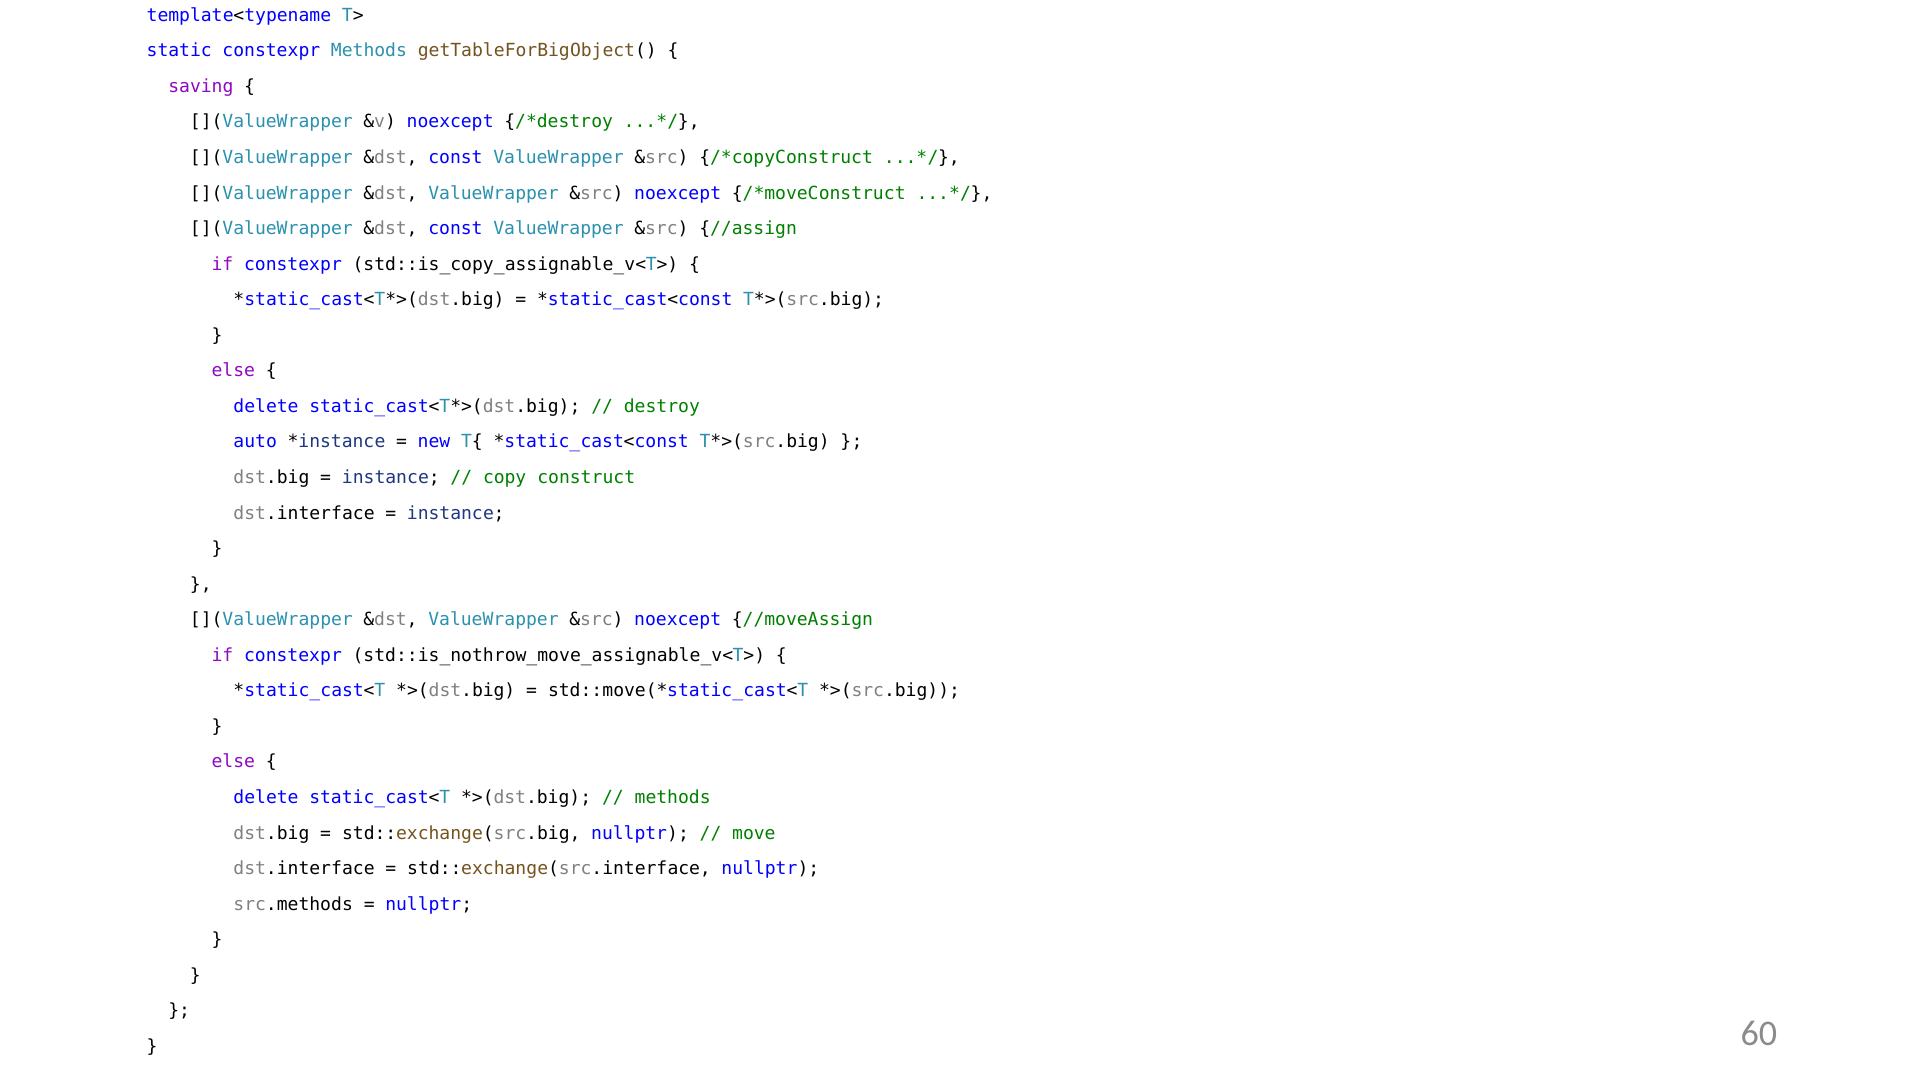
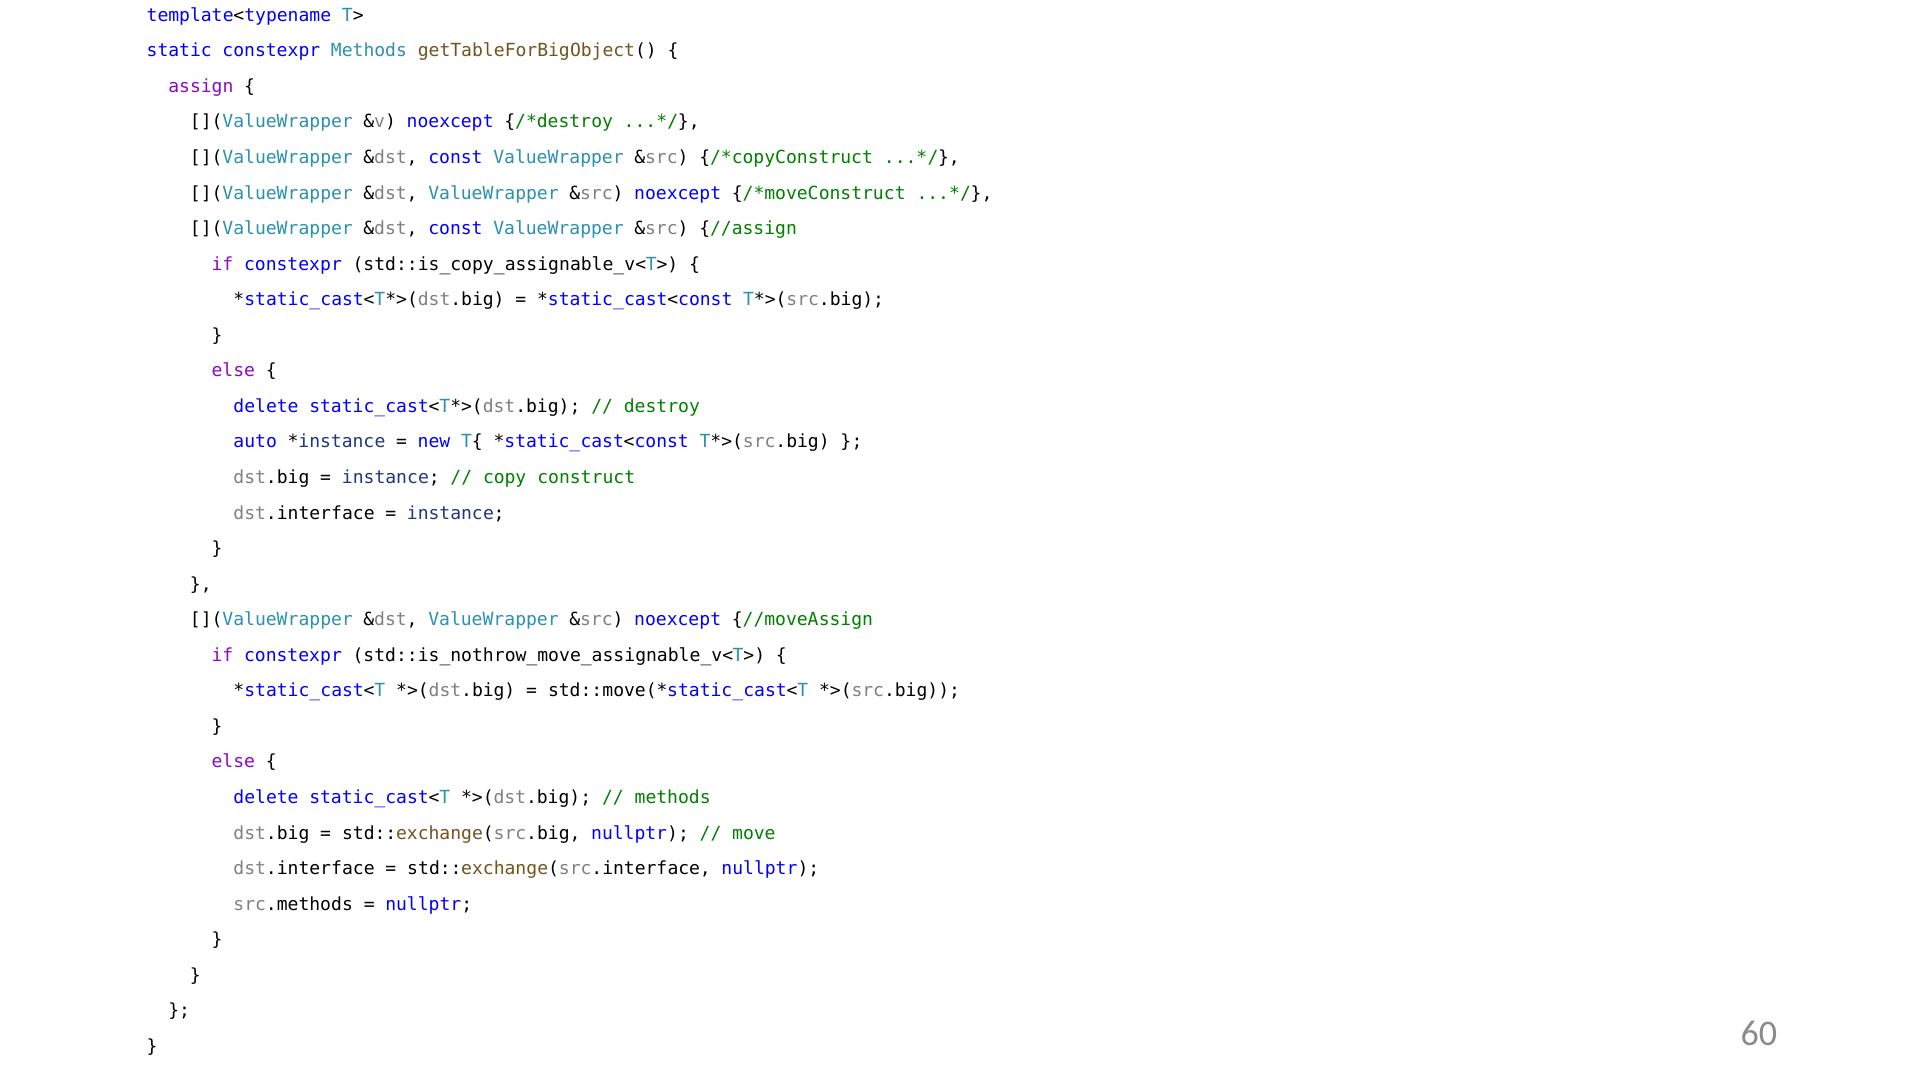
saving: saving -> assign (201, 86)
